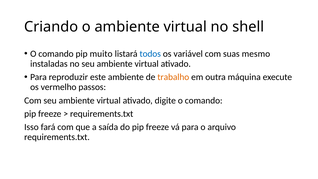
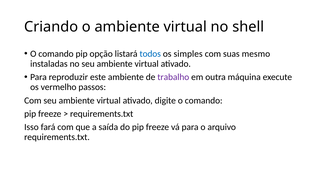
muito: muito -> opção (101, 54)
variável: variável -> simples (188, 54)
trabalho colour: orange -> purple (173, 77)
